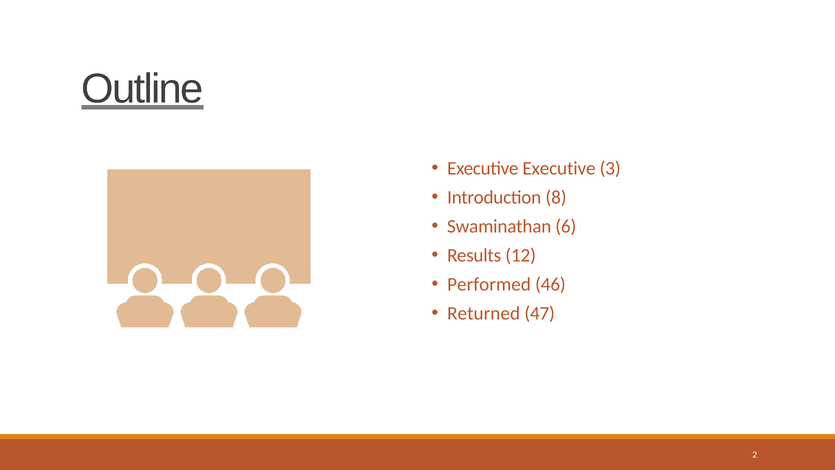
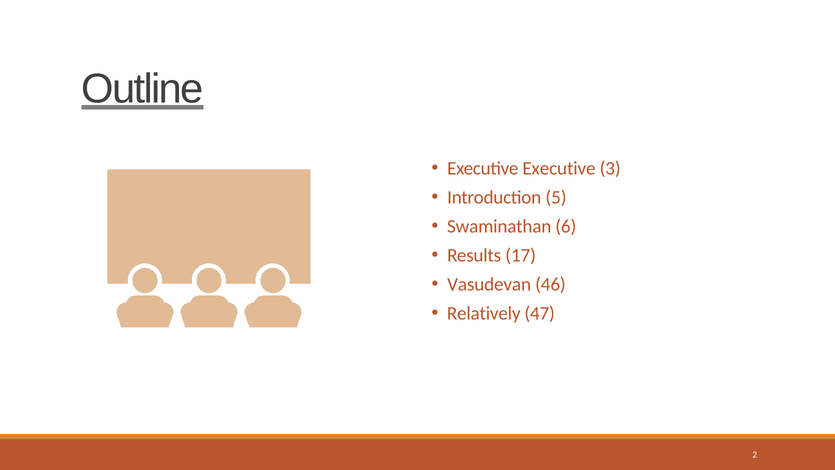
8: 8 -> 5 (556, 197)
12: 12 -> 17 (521, 255)
Performed: Performed -> Vasudevan (489, 284)
Returned: Returned -> Relatively (484, 313)
